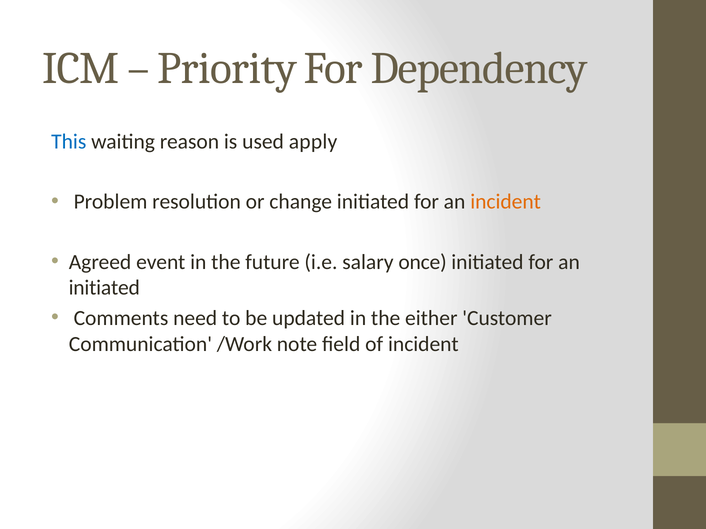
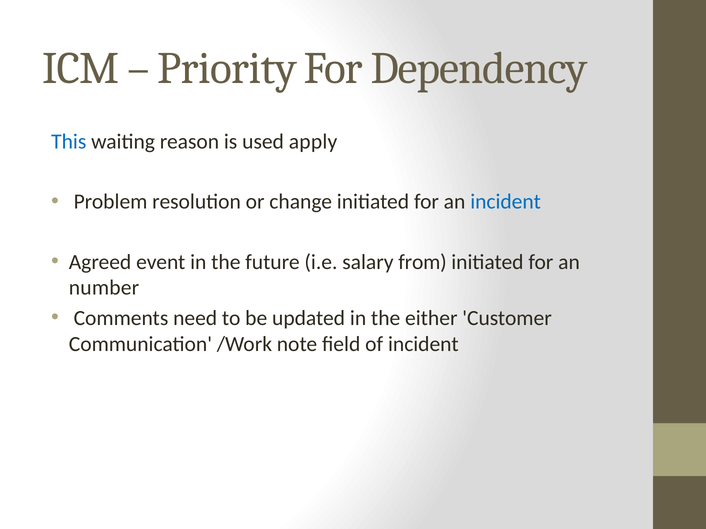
incident colour: orange -> blue (506, 202)
once: once -> from (423, 262)
initiated: initiated -> number (104, 288)
